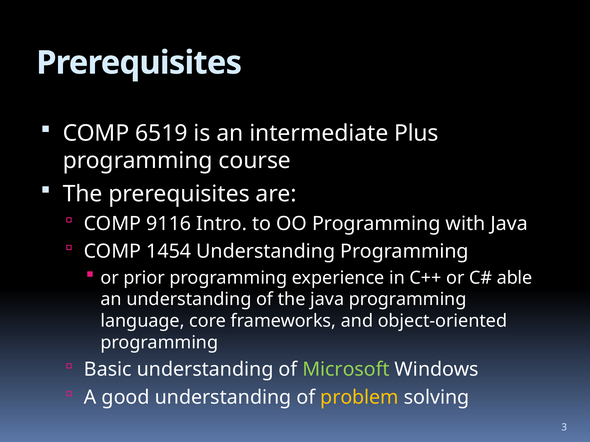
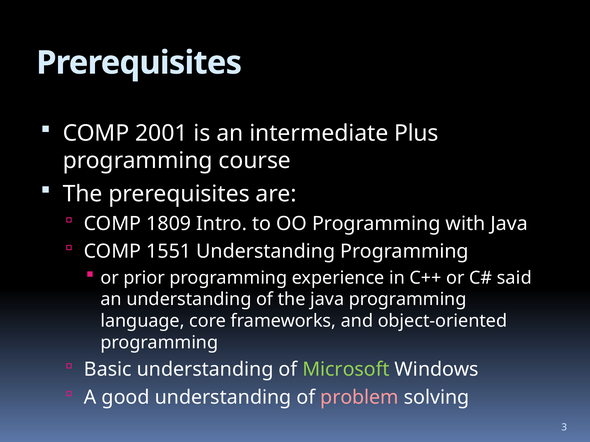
6519: 6519 -> 2001 (161, 133)
9116: 9116 -> 1809 (169, 224)
1454: 1454 -> 1551 (169, 252)
able: able -> said (514, 278)
problem colour: yellow -> pink (360, 398)
